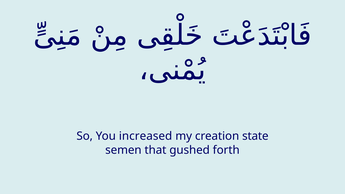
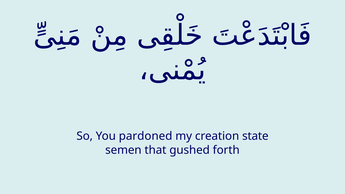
increased: increased -> pardoned (146, 136)
